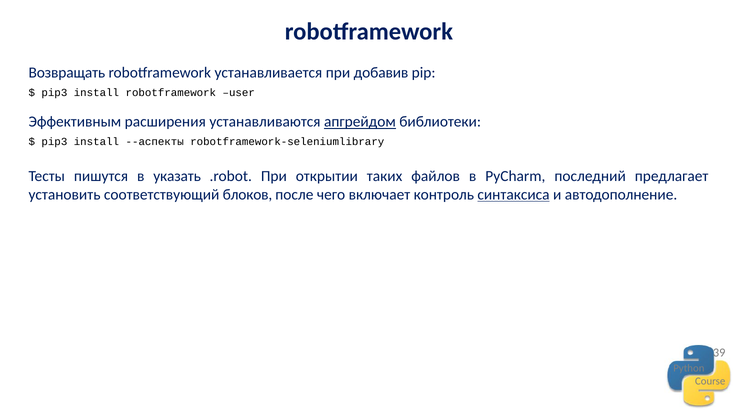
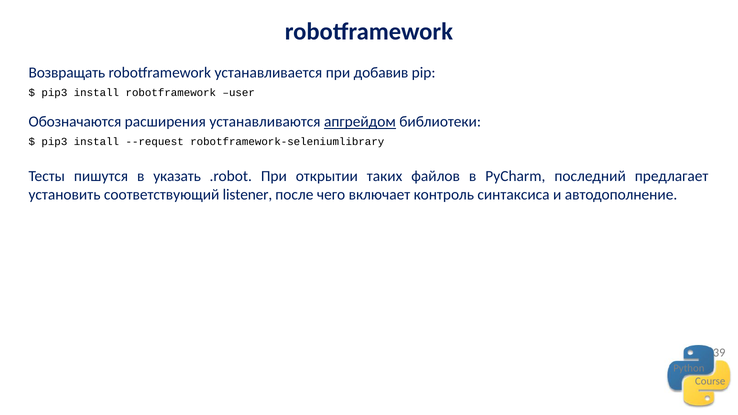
Эффективным: Эффективным -> Обозначаются (75, 122)
--аспекты: --аспекты -> --request (155, 142)
блоков: блоков -> listener (247, 195)
синтаксиса underline: present -> none (514, 195)
